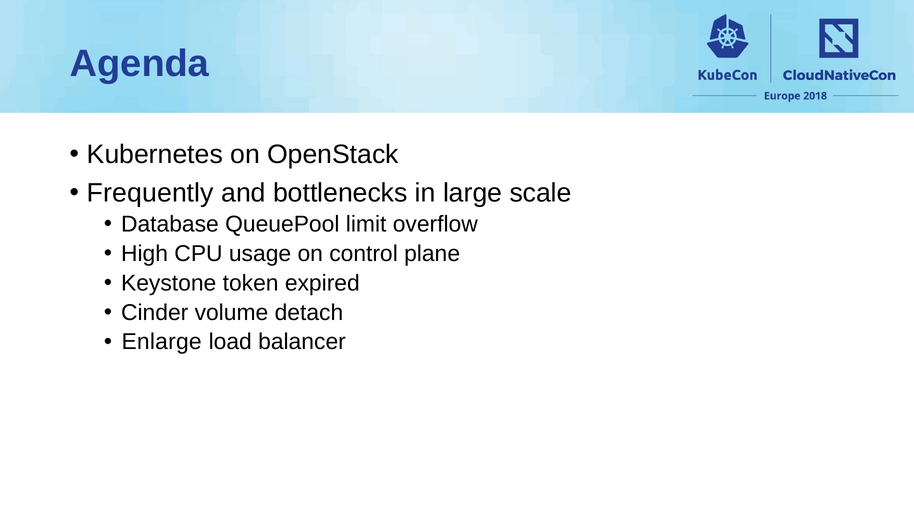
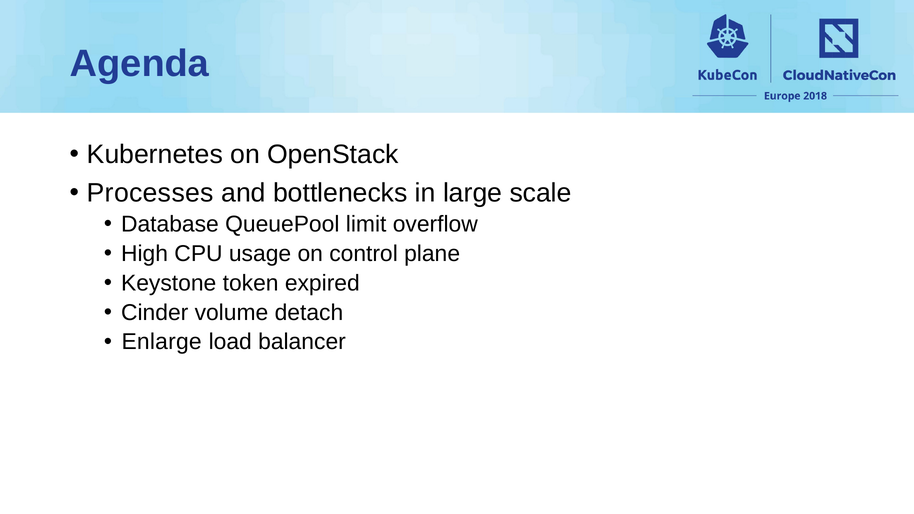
Frequently: Frequently -> Processes (150, 193)
